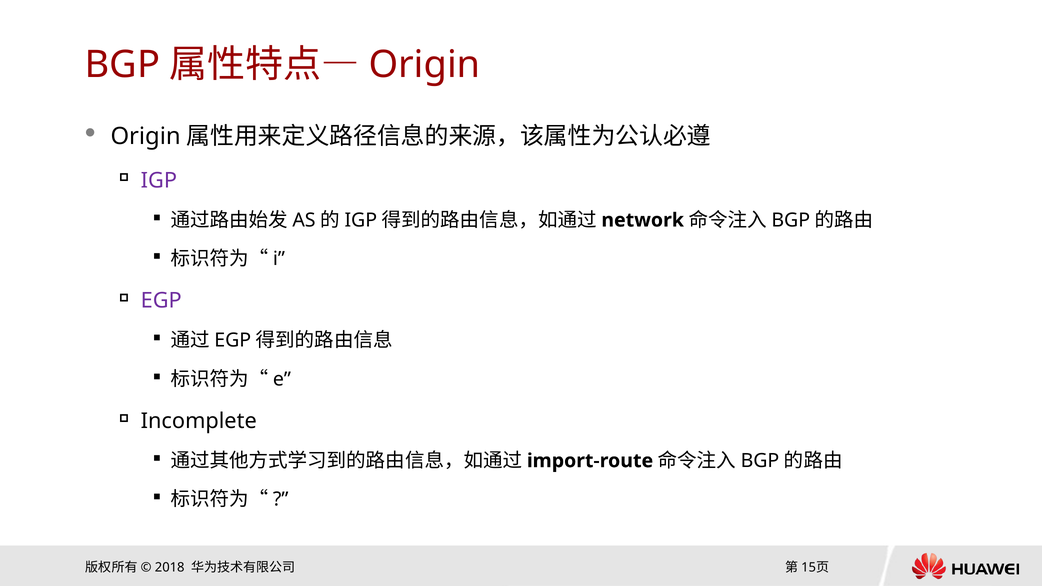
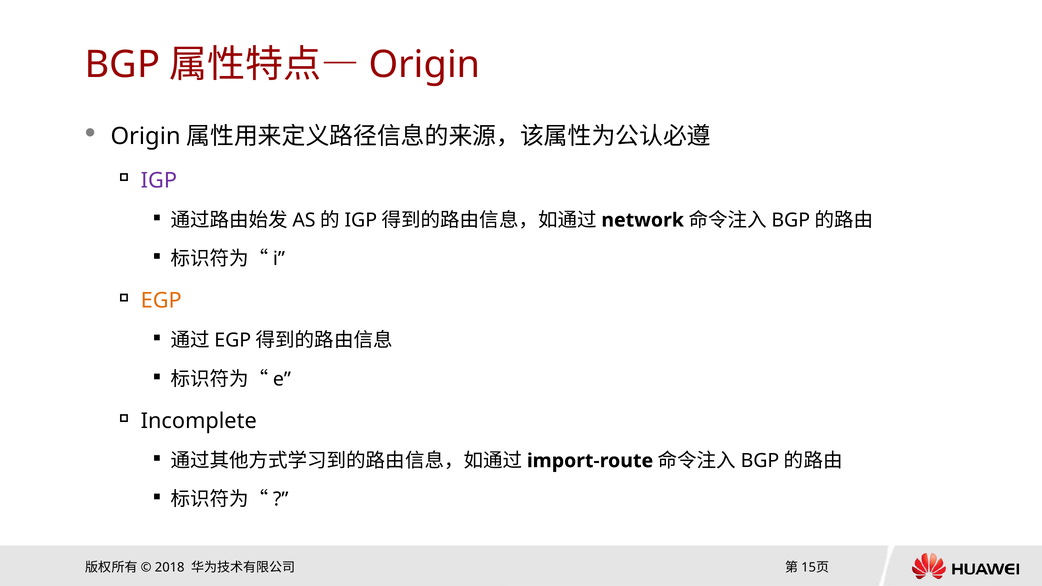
EGP colour: purple -> orange (161, 301)
